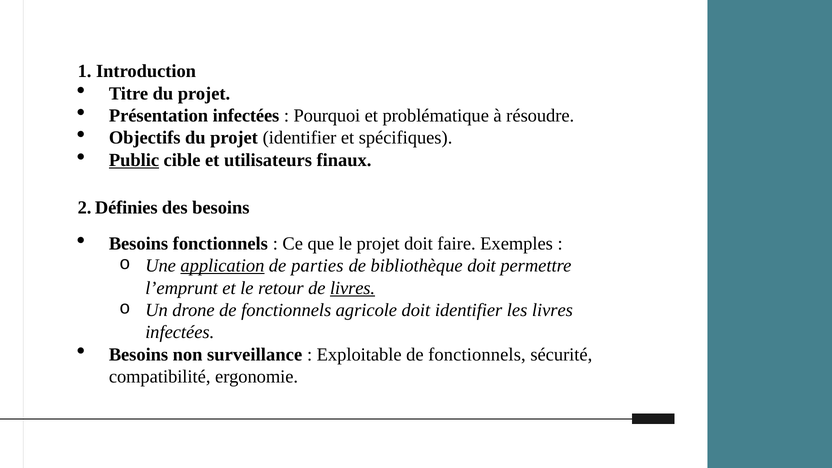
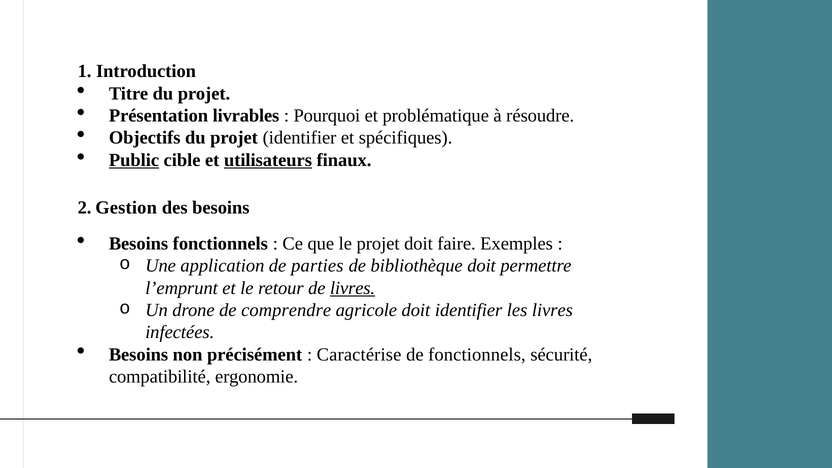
Présentation infectées: infectées -> livrables (246, 116)
utilisateurs underline: none -> present (268, 160)
Définies: Définies -> Gestion (126, 208)
application underline: present -> none (222, 266)
drone de fonctionnels: fonctionnels -> comprendre (286, 310)
surveillance: surveillance -> précisément (255, 354)
Exploitable: Exploitable -> Caractérise (359, 354)
